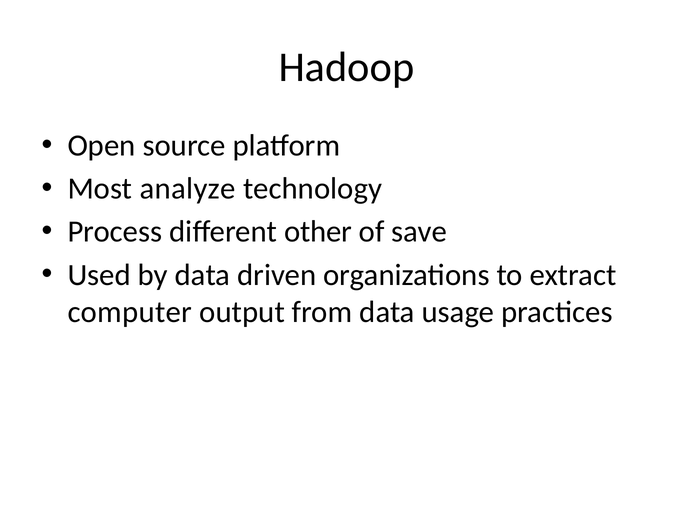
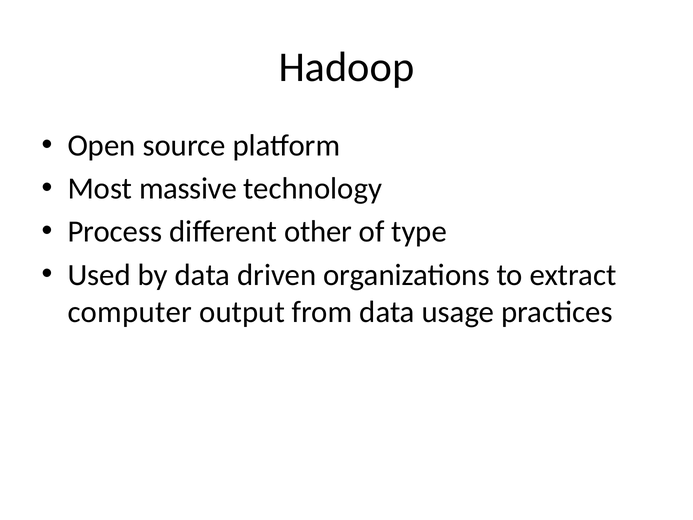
analyze: analyze -> massive (188, 189)
save: save -> type (419, 232)
